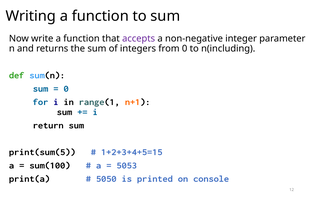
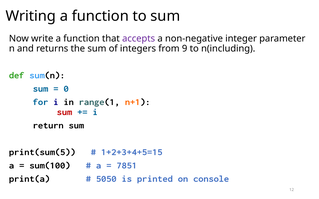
from 0: 0 -> 9 (185, 49)
sum colour: black -> red (64, 112)
5053: 5053 -> 7851 (127, 166)
